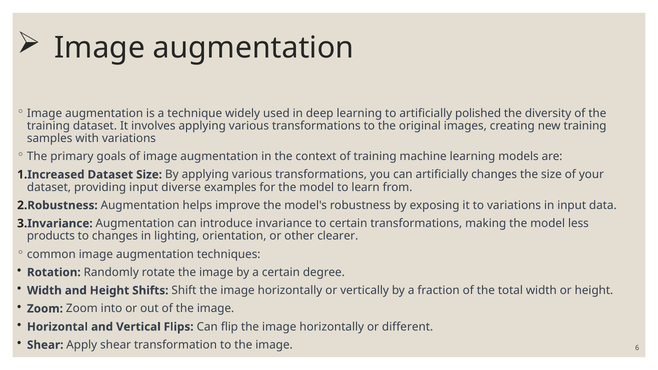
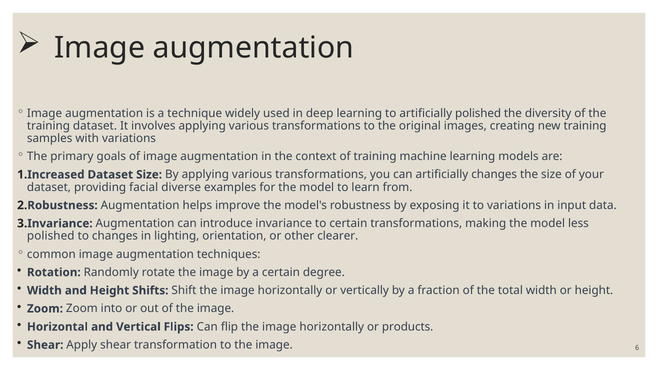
providing input: input -> facial (144, 187)
products: products -> polished (51, 236)
different: different -> products (408, 327)
